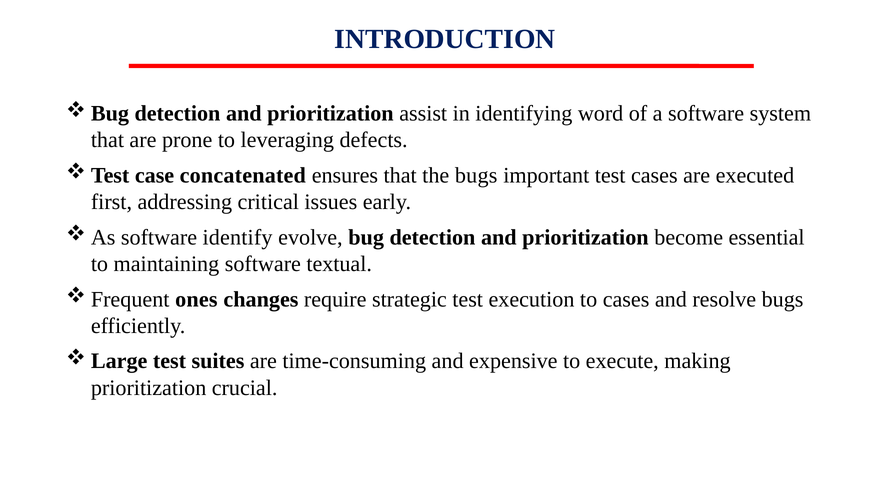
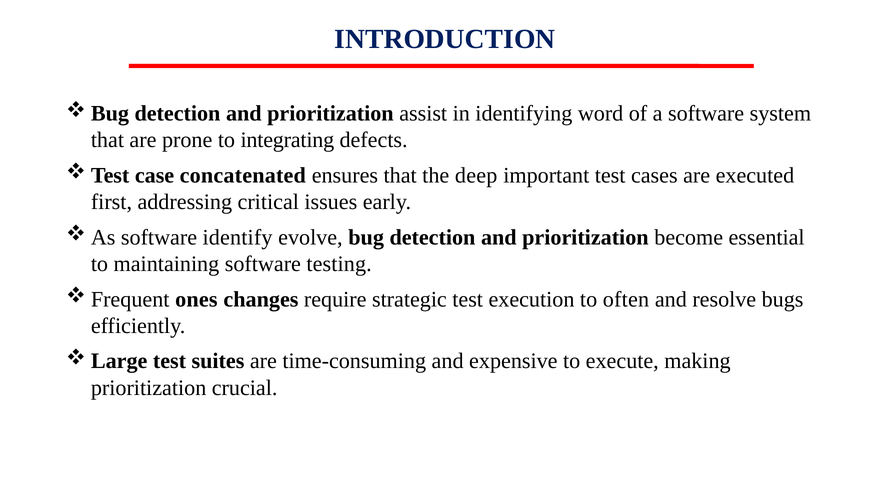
leveraging: leveraging -> integrating (287, 140)
the bugs: bugs -> deep (476, 175)
textual: textual -> testing (339, 264)
to cases: cases -> often (626, 299)
